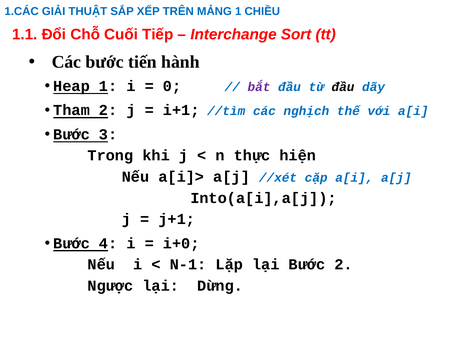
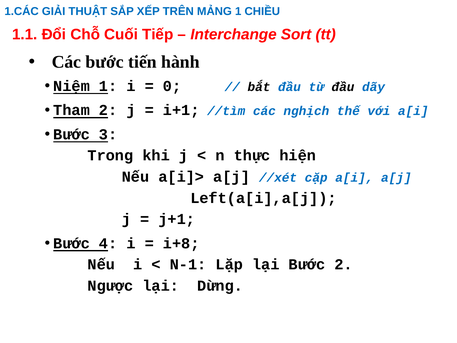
Heap: Heap -> Niệm (72, 86)
bắt colour: purple -> black (259, 87)
Into(a[i],a[j: Into(a[i],a[j -> Left(a[i],a[j (264, 198)
i+0: i+0 -> i+8 (181, 243)
